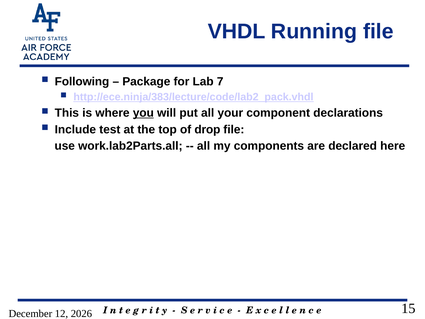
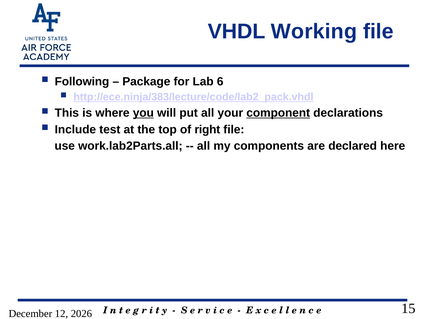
Running: Running -> Working (314, 32)
7: 7 -> 6 (220, 81)
component underline: none -> present (278, 113)
drop: drop -> right (207, 129)
